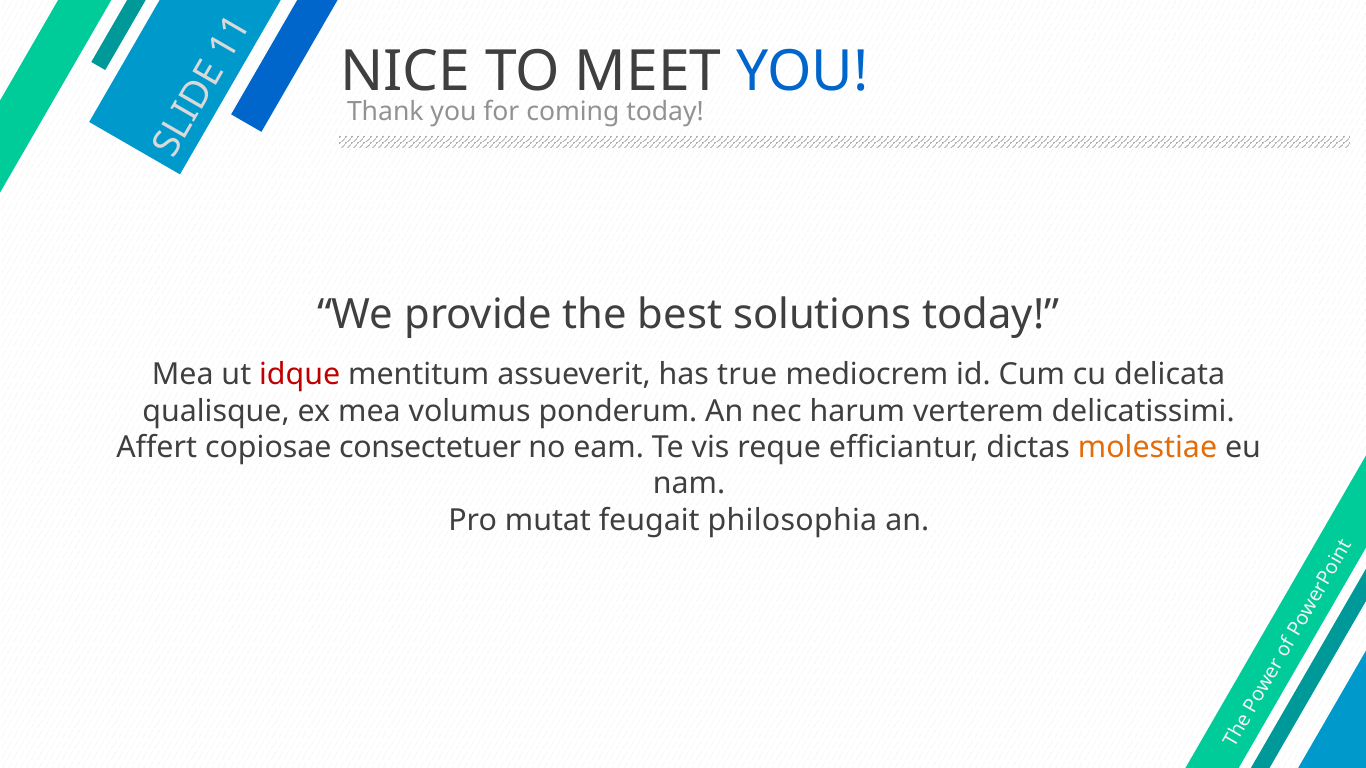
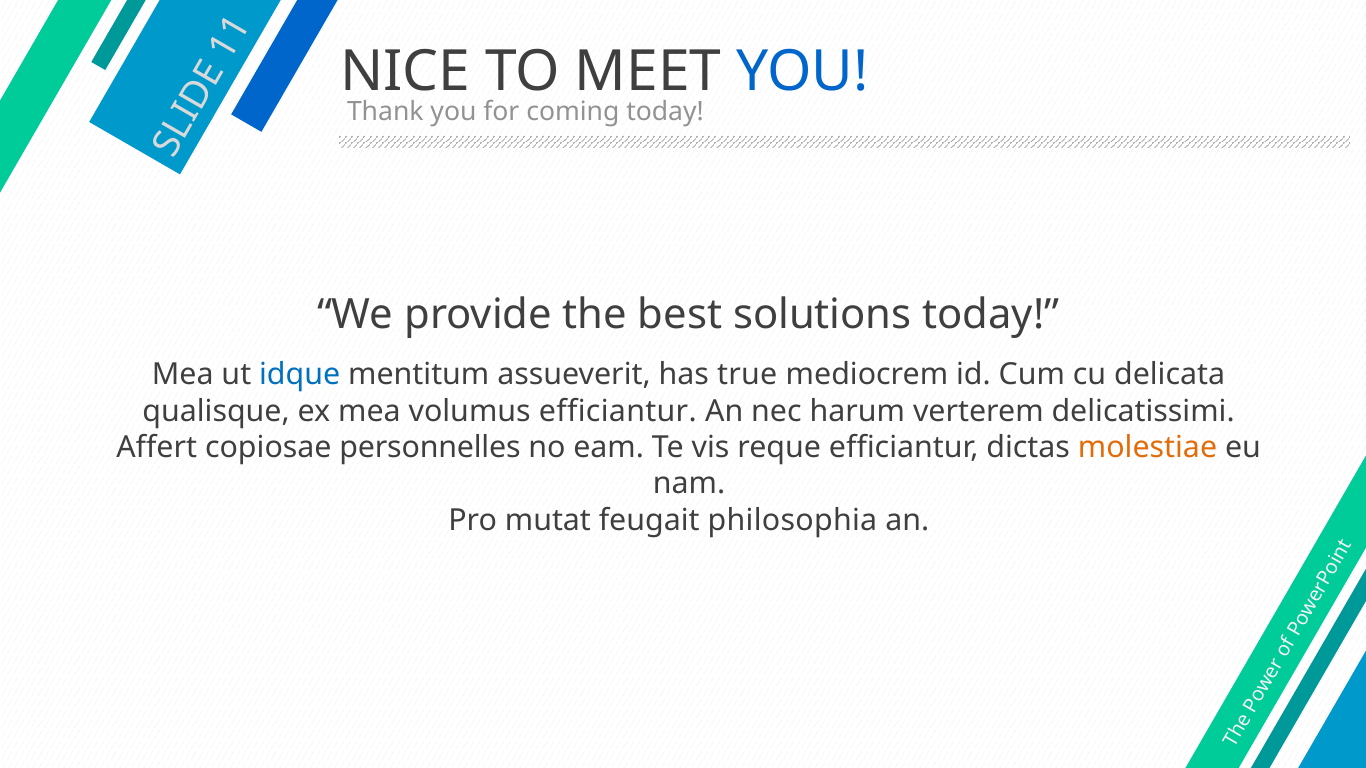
idque colour: red -> blue (300, 375)
volumus ponderum: ponderum -> efficiantur (618, 411)
consectetuer: consectetuer -> personnelles (430, 448)
